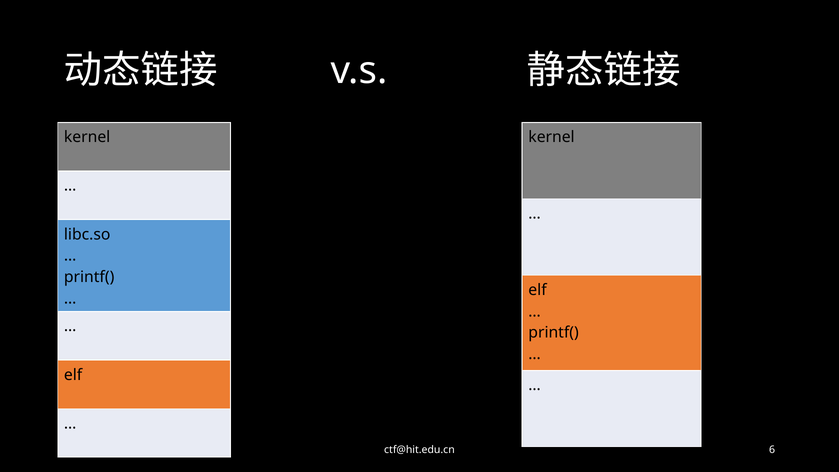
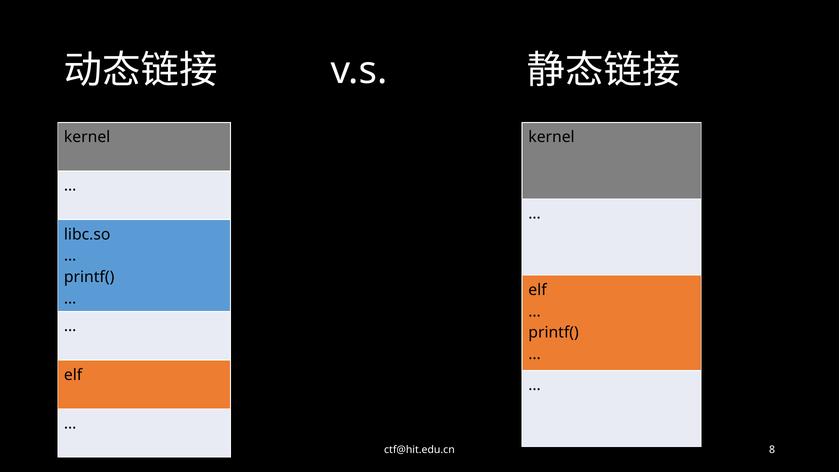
6: 6 -> 8 (772, 450)
